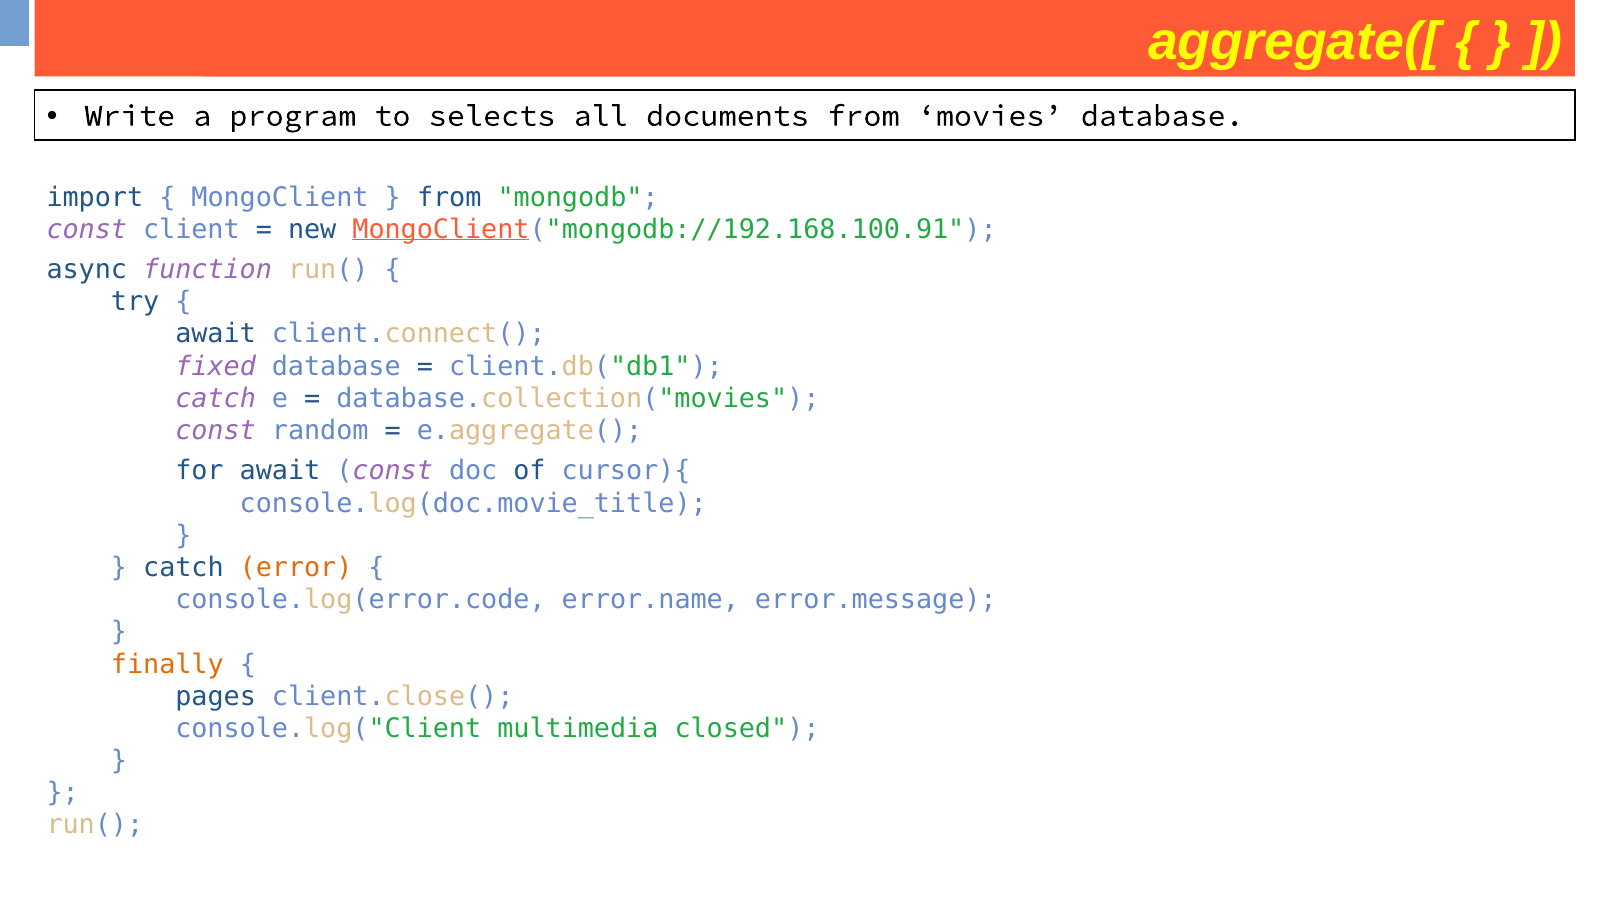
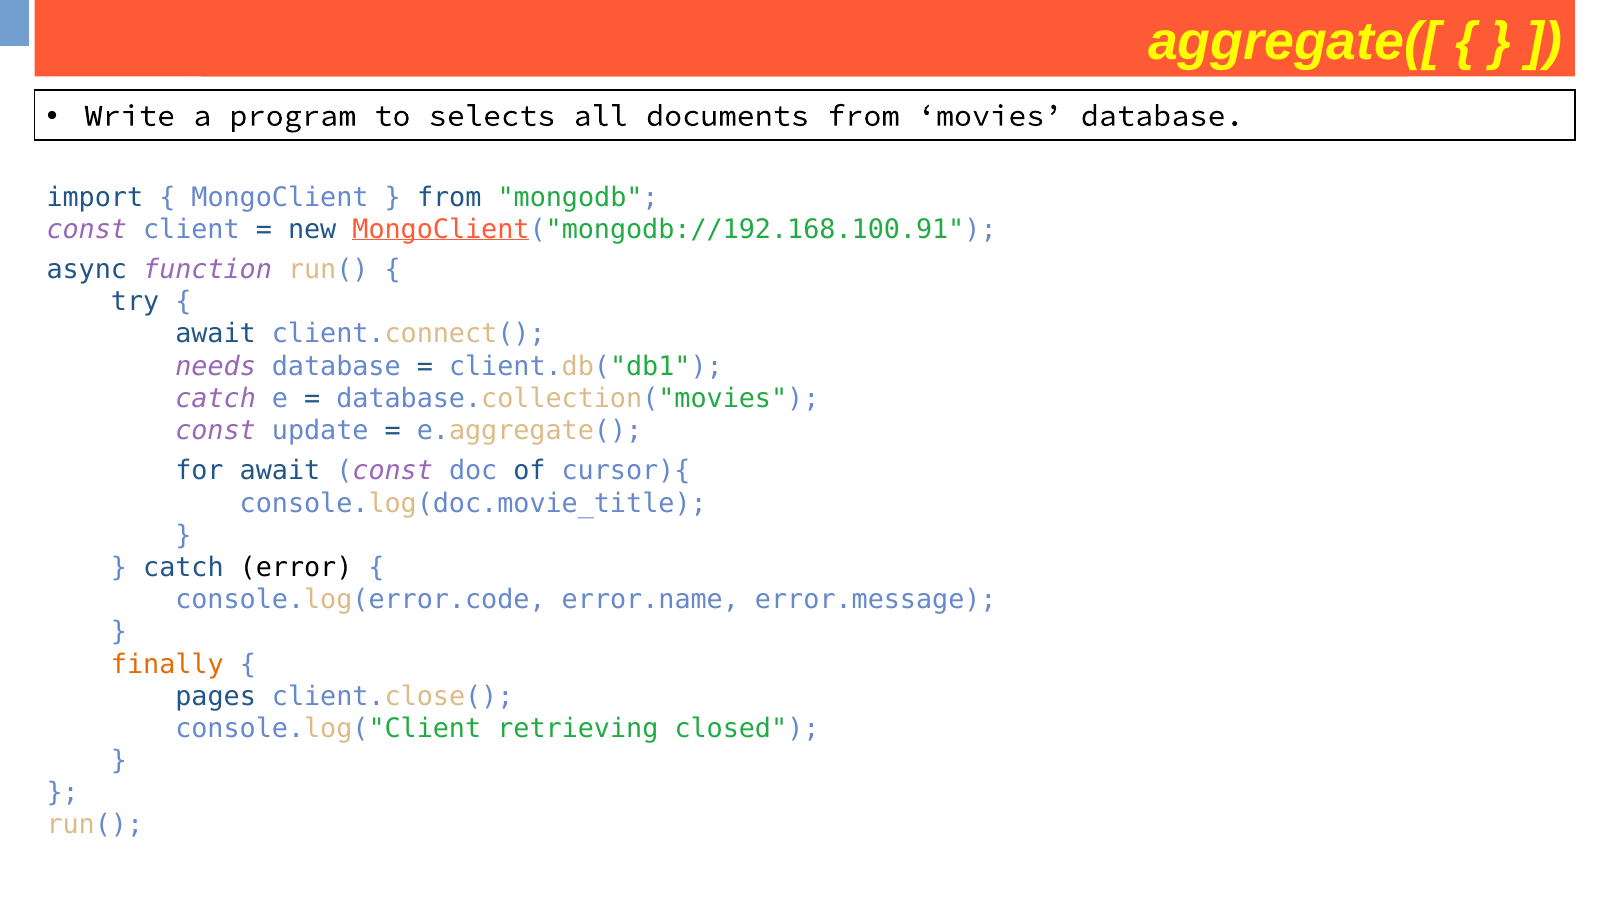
fixed: fixed -> needs (216, 366)
random: random -> update (320, 431)
error colour: orange -> black (296, 567)
multimedia: multimedia -> retrieving (578, 728)
